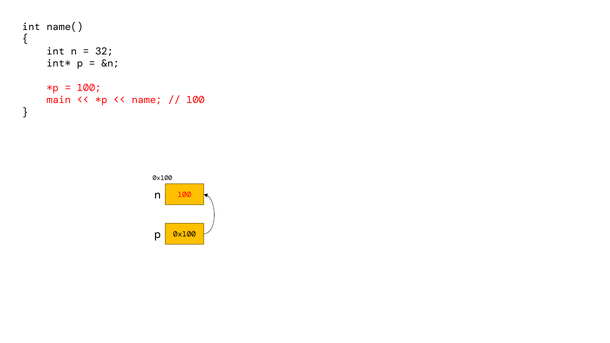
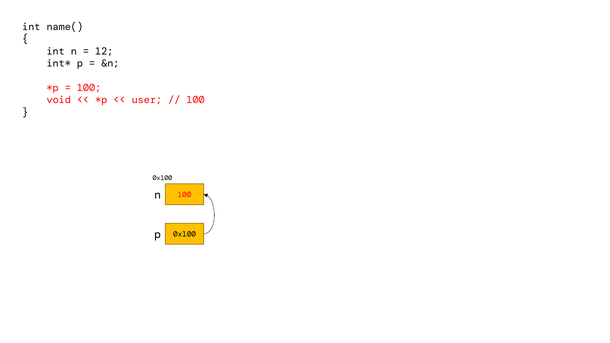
32: 32 -> 12 (104, 51)
main: main -> void (59, 100)
name: name -> user (147, 100)
